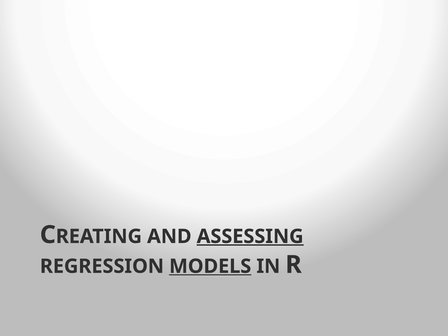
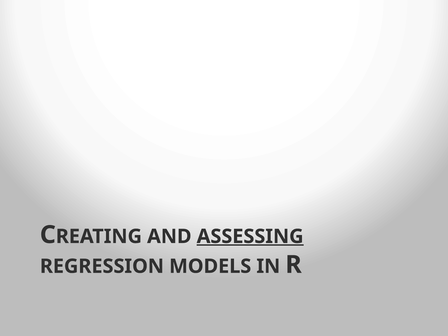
MODELS underline: present -> none (210, 266)
